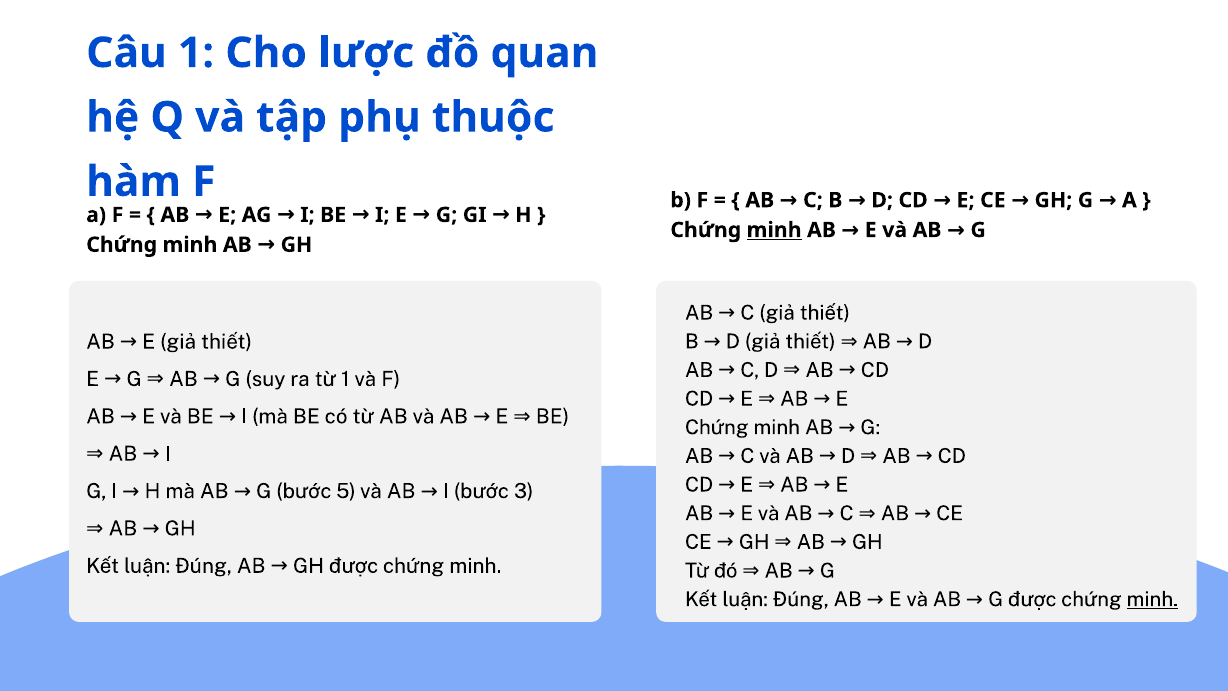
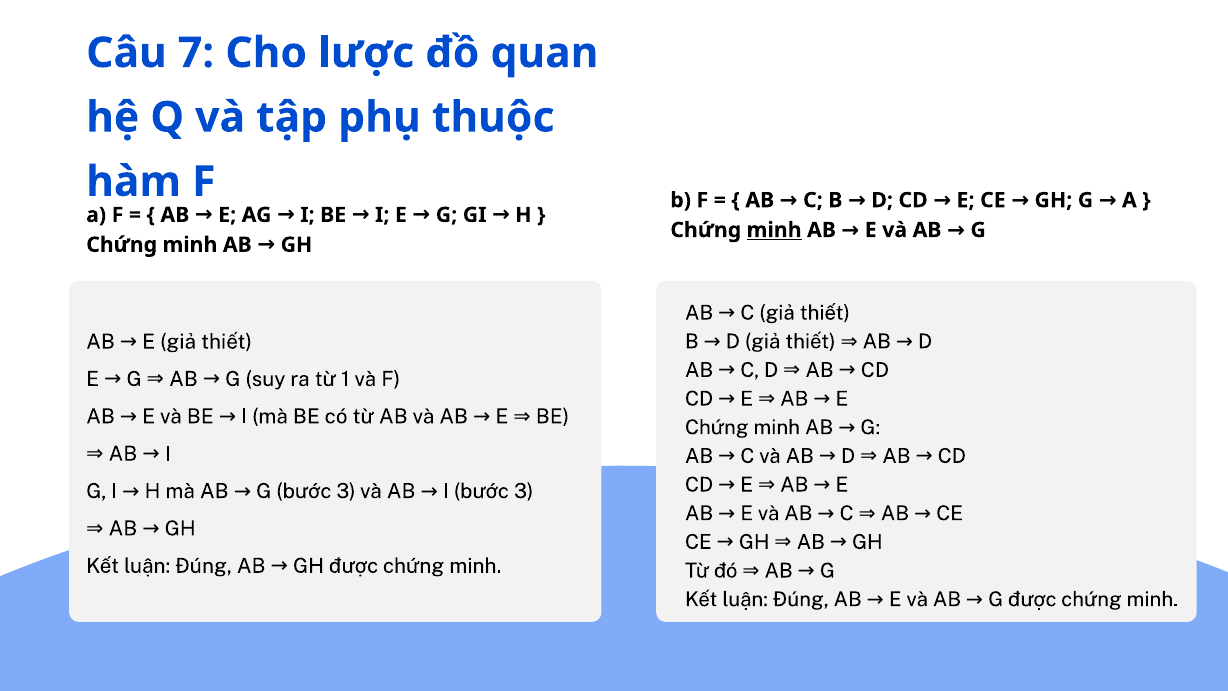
Câu 1: 1 -> 7 (196, 53)
G bước 5: 5 -> 3 (346, 491)
minh underline: present -> none (1152, 599)
